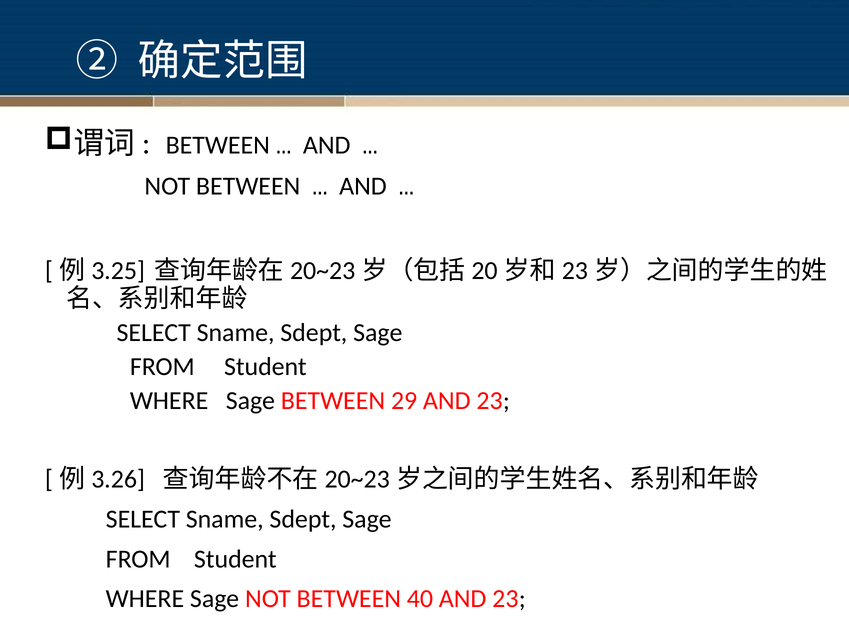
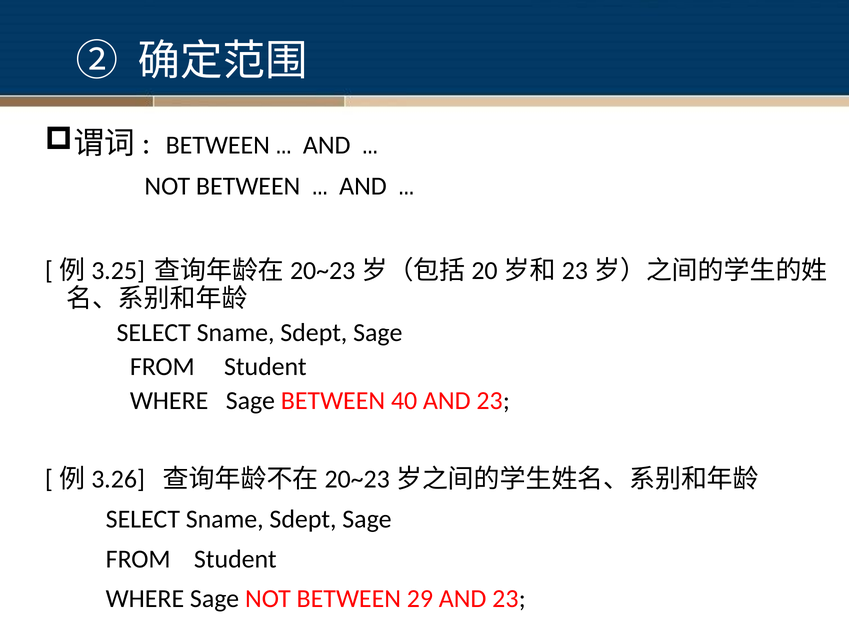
29: 29 -> 40 (404, 400)
40: 40 -> 29 (420, 599)
